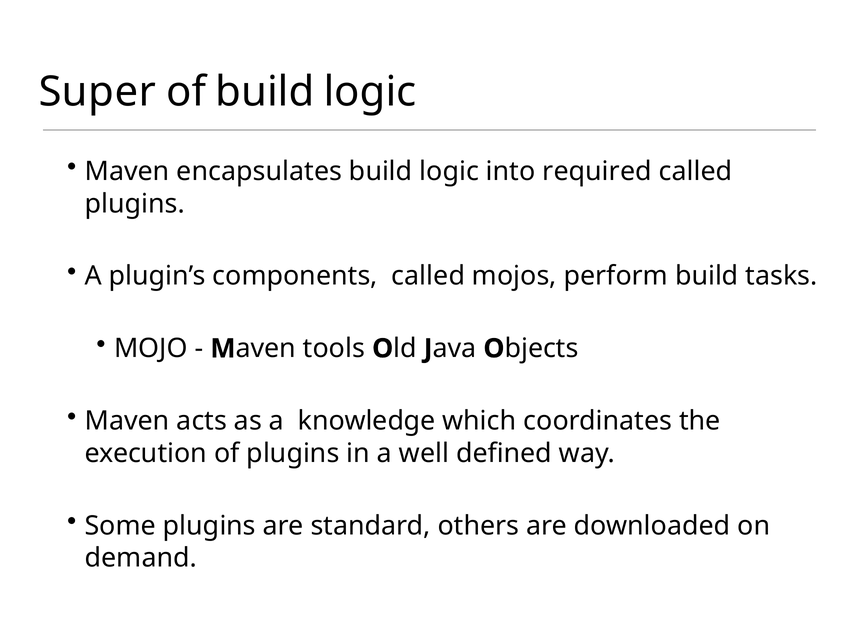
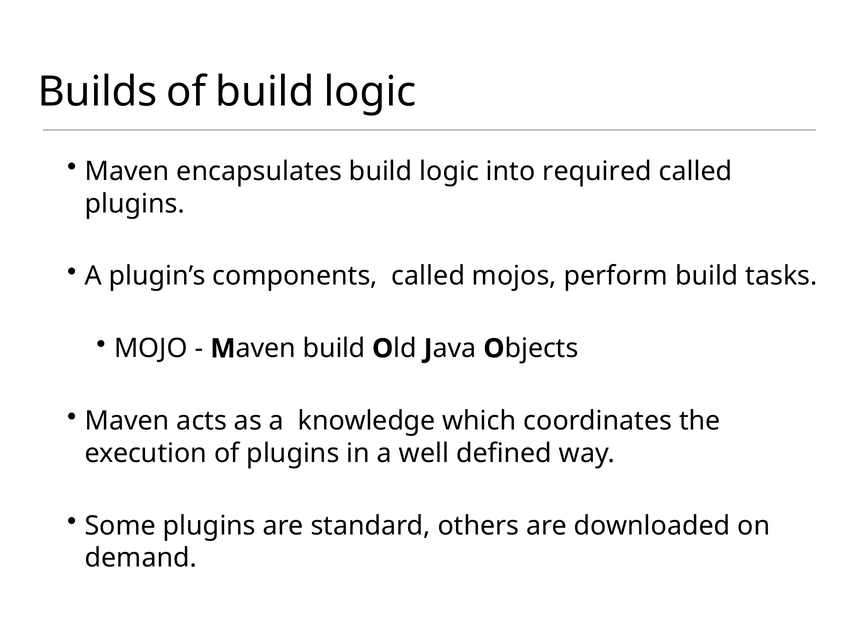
Super: Super -> Builds (98, 92)
tools: tools -> build (334, 349)
